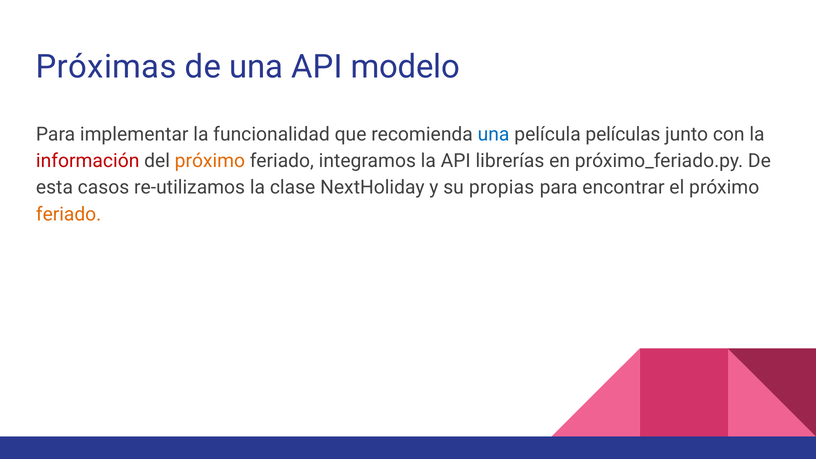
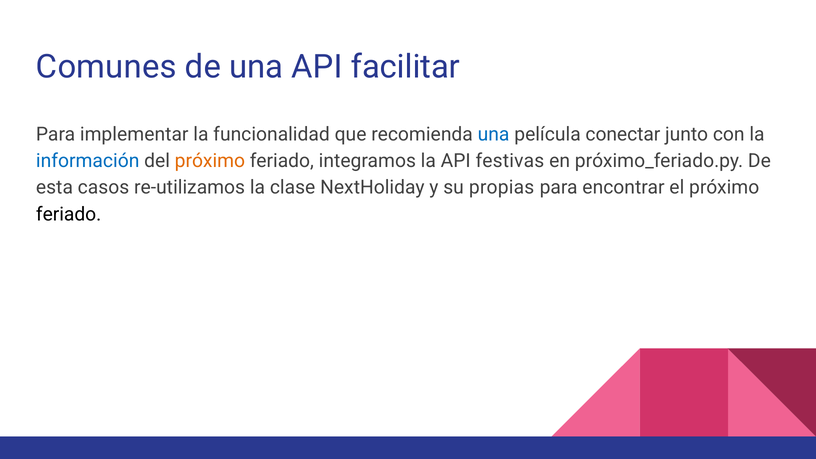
Próximas: Próximas -> Comunes (106, 67)
modelo: modelo -> facilitar (405, 67)
películas: películas -> conectar (623, 134)
información colour: red -> blue (88, 161)
librerías: librerías -> festivas (510, 161)
feriado colour: orange -> black (69, 214)
